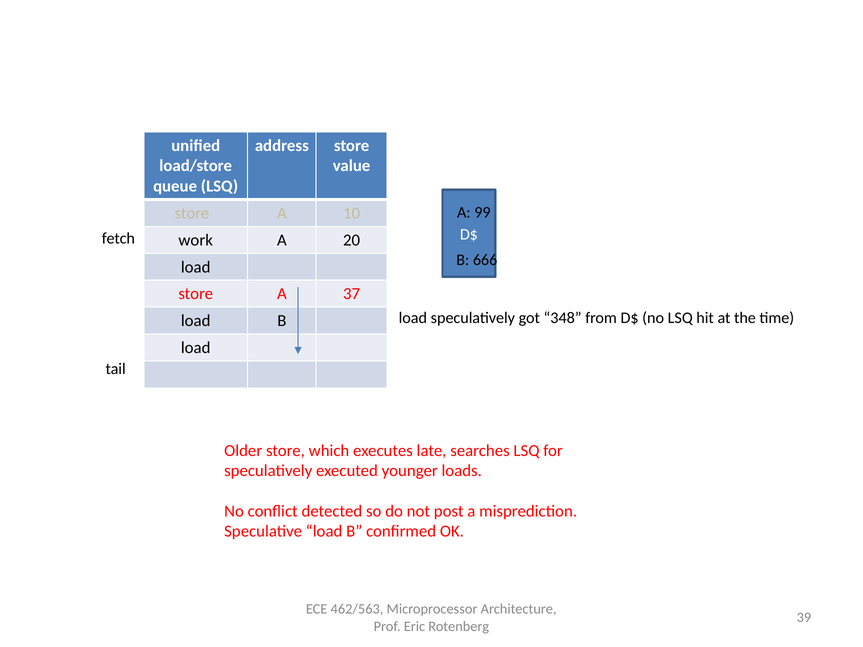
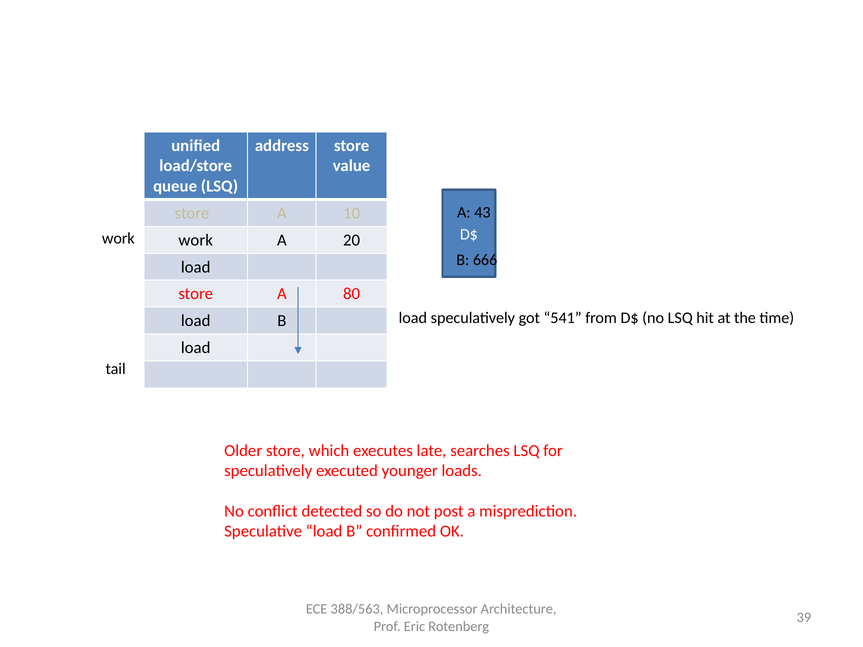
99: 99 -> 43 (482, 212)
fetch: fetch -> work (118, 239)
37: 37 -> 80 (352, 294)
348: 348 -> 541 (563, 318)
462/563: 462/563 -> 388/563 (357, 609)
